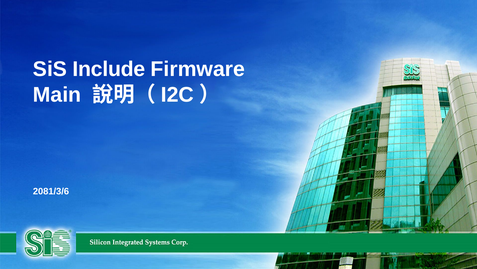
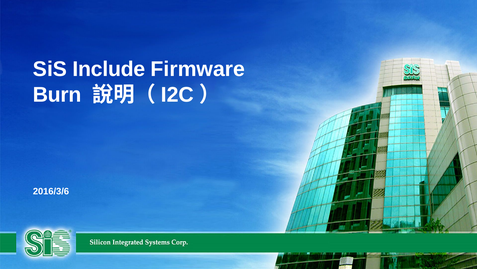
Main: Main -> Burn (57, 95)
2081/3/6: 2081/3/6 -> 2016/3/6 (51, 191)
